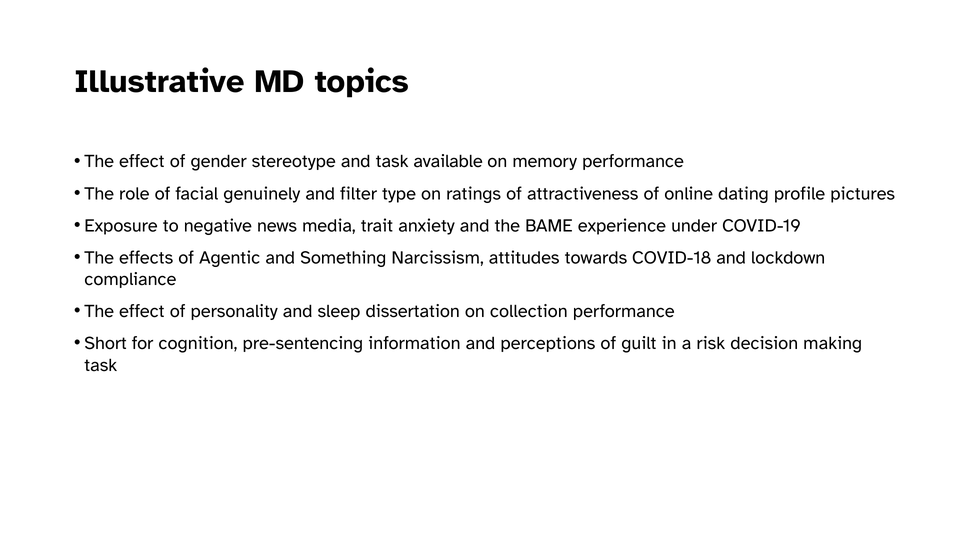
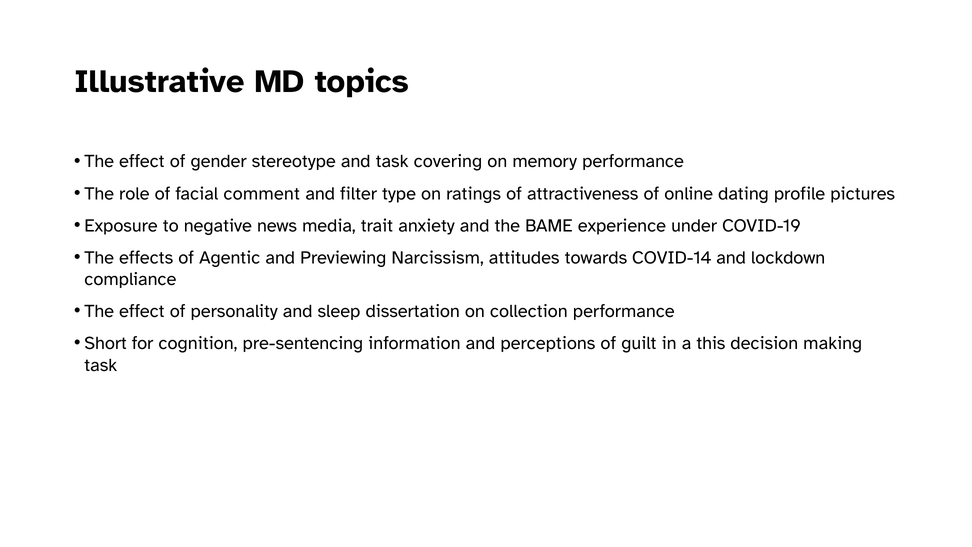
available: available -> covering (448, 161)
genuinely: genuinely -> comment (262, 193)
Something: Something -> Previewing (343, 257)
COVID-18: COVID-18 -> COVID-14 (672, 257)
risk: risk -> this (711, 343)
